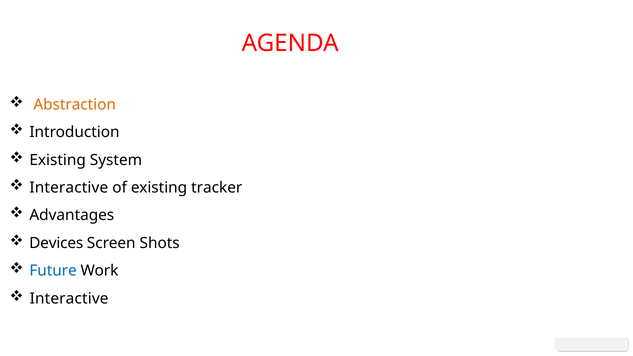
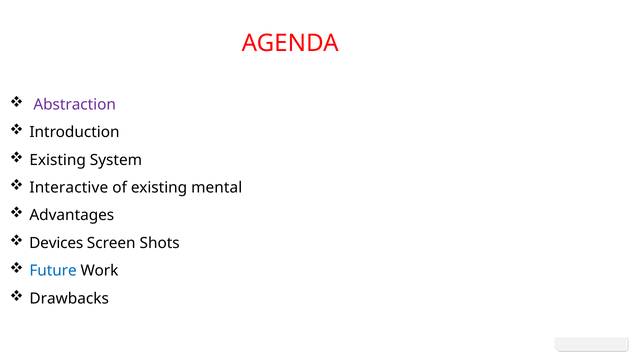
Abstraction colour: orange -> purple (75, 105)
tracker: tracker -> mental (217, 188)
Interactive: Interactive -> Drawbacks (69, 299)
